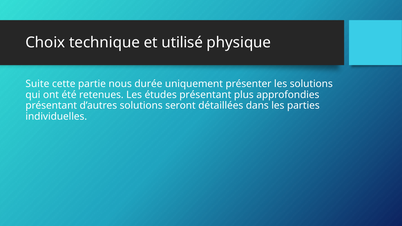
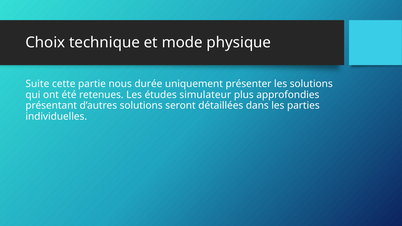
utilisé: utilisé -> mode (182, 43)
études présentant: présentant -> simulateur (205, 95)
